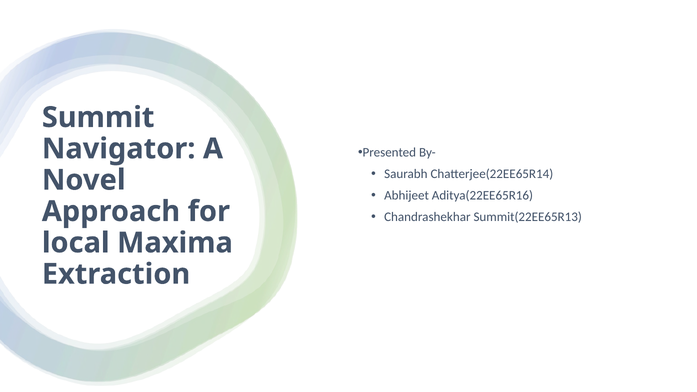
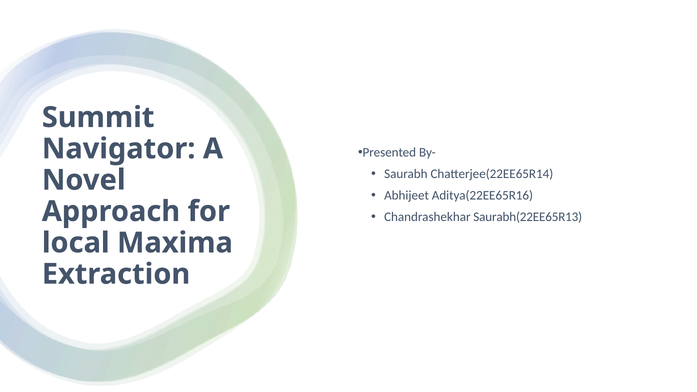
Summit(22EE65R13: Summit(22EE65R13 -> Saurabh(22EE65R13 (528, 217)
